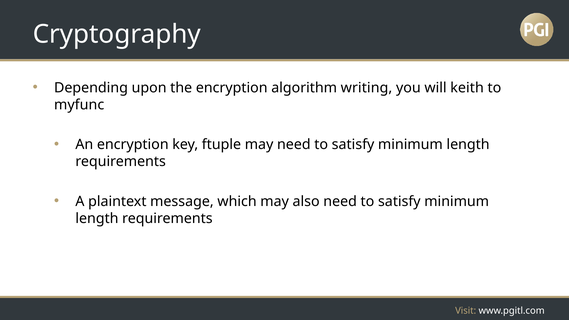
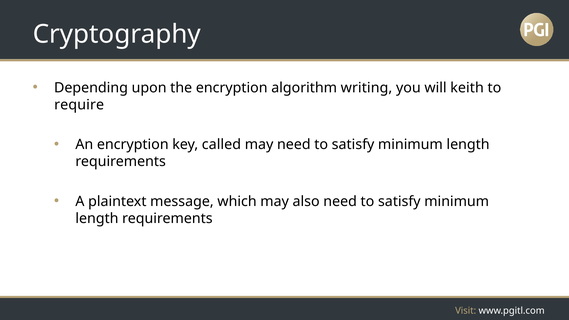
myfunc: myfunc -> require (79, 105)
ftuple: ftuple -> called (221, 145)
